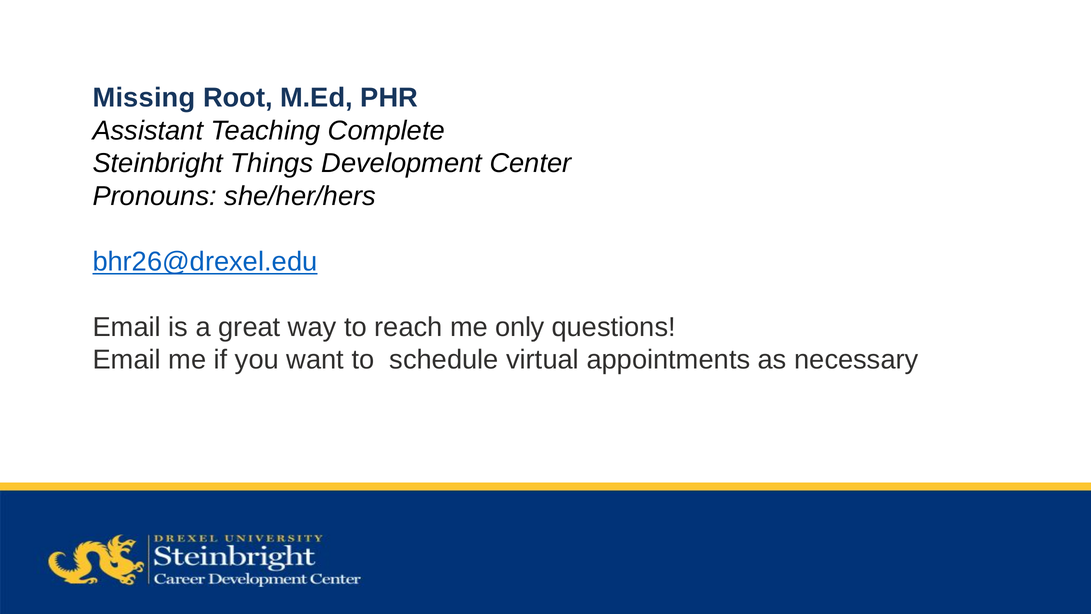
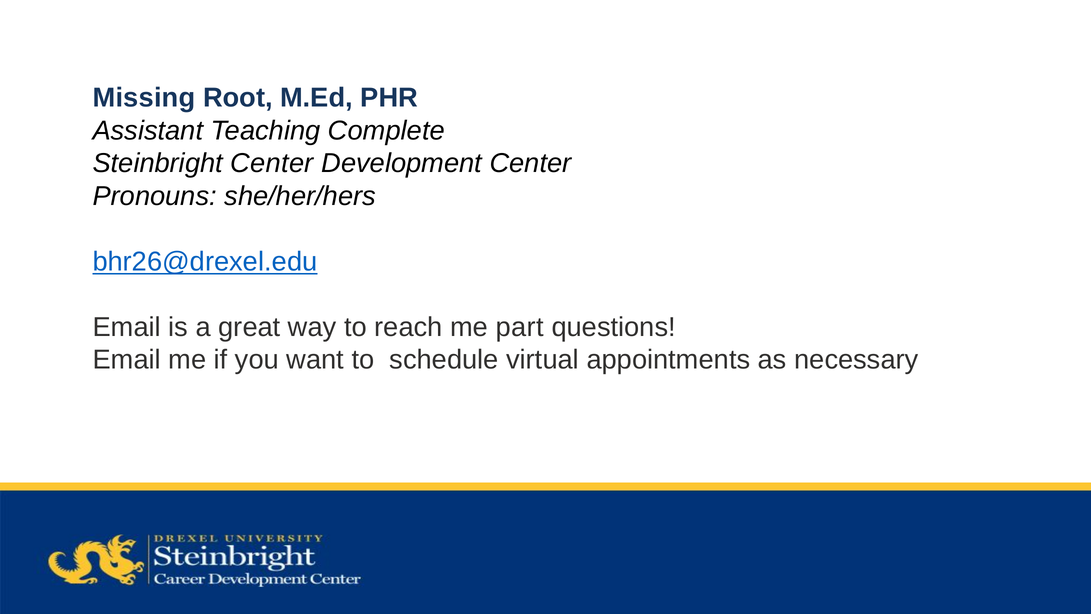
Steinbright Things: Things -> Center (272, 163)
only: only -> part (520, 327)
